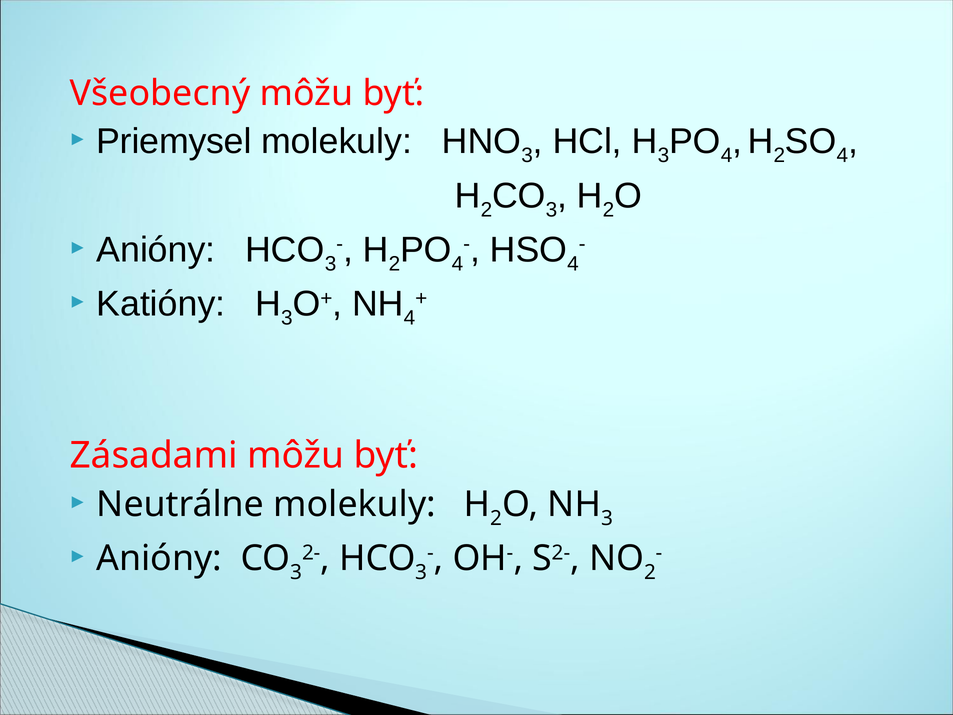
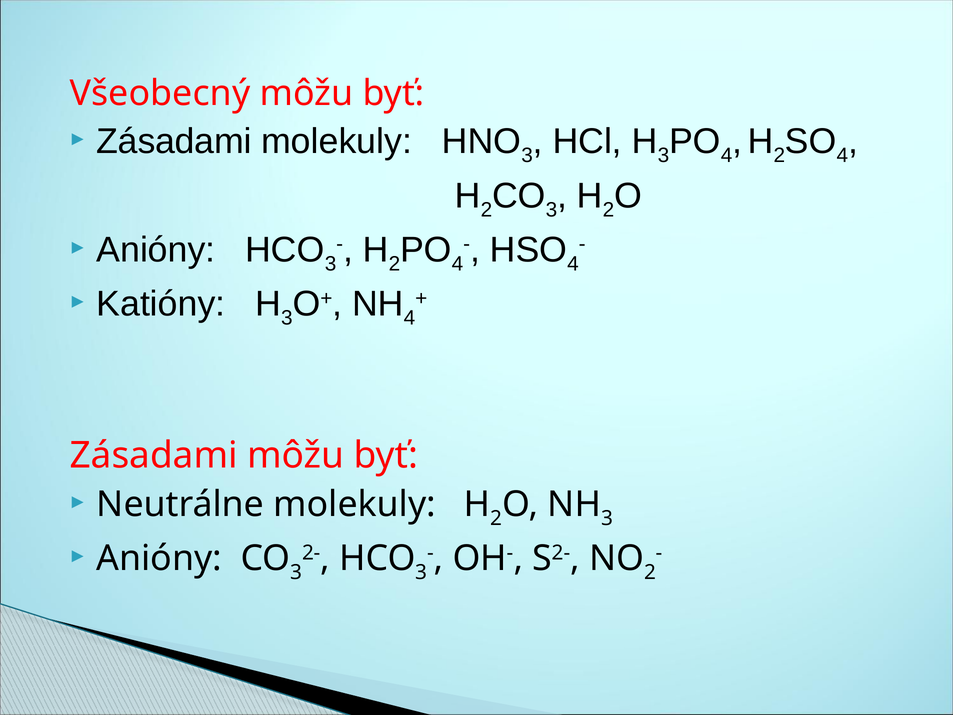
Priemysel: Priemysel -> Zásadami (174, 142)
